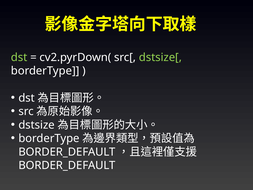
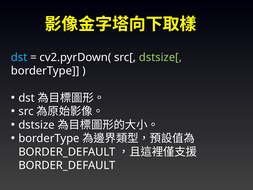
dst colour: light green -> light blue (19, 57)
